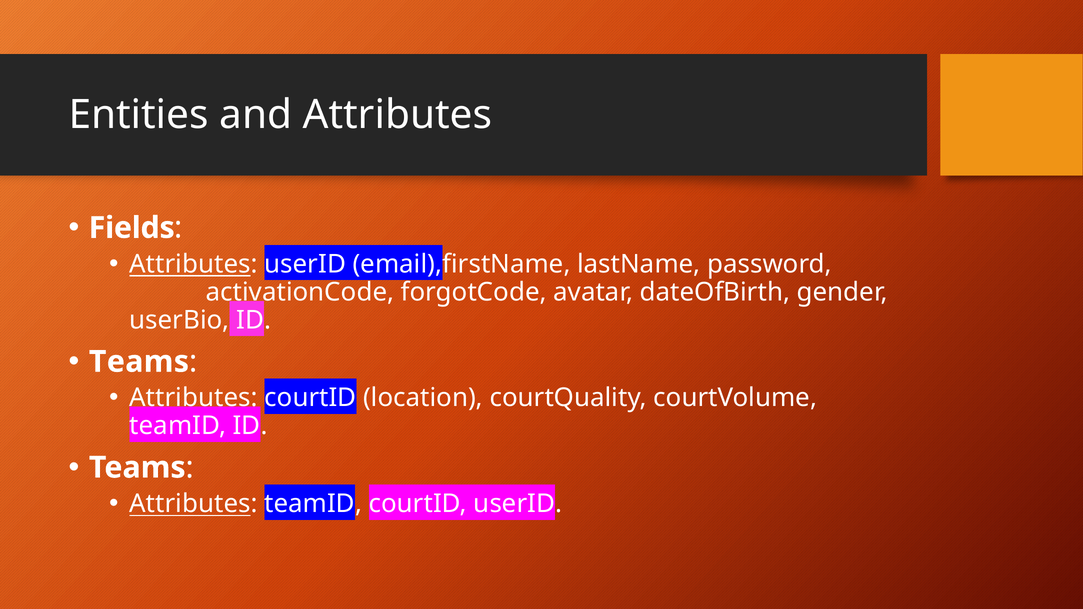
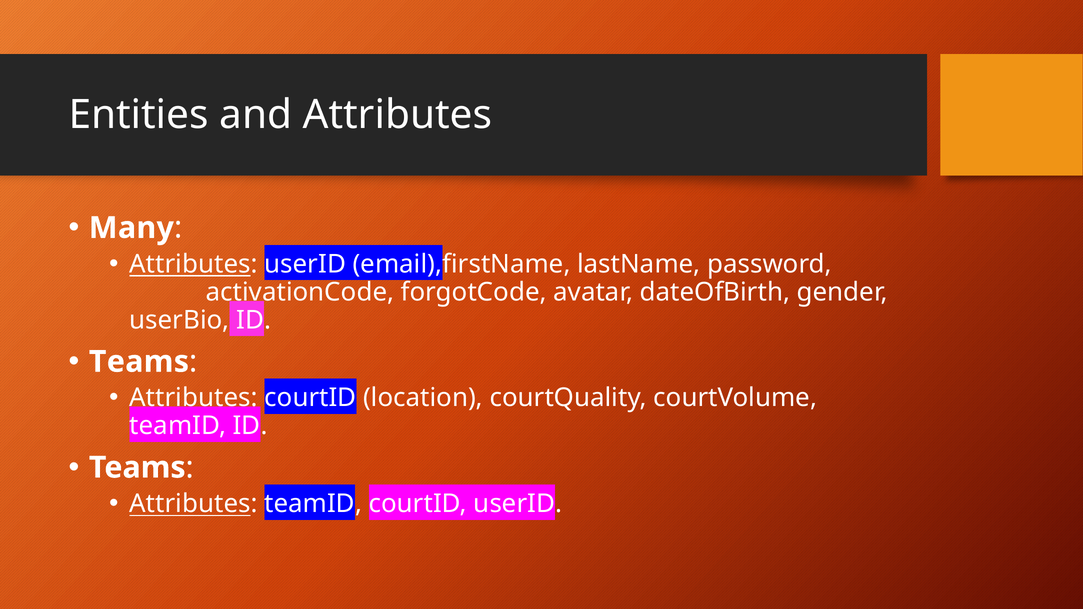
Fields: Fields -> Many (131, 228)
